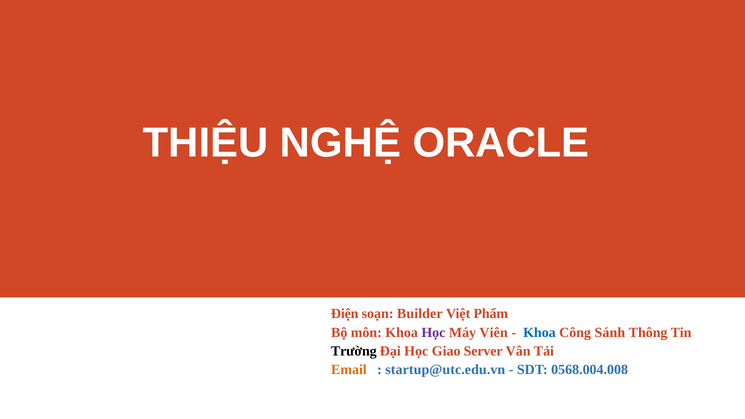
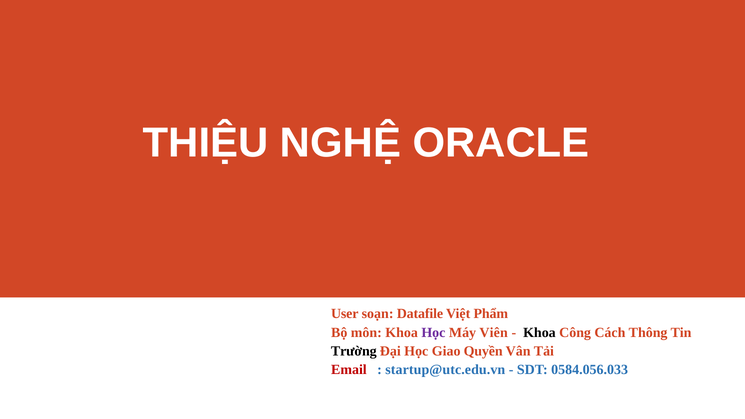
Điện: Điện -> User (345, 314)
Builder: Builder -> Datafile (420, 314)
Khoa colour: blue -> black (539, 333)
Sánh: Sánh -> Cách (610, 333)
Server: Server -> Quyền (483, 351)
Email colour: orange -> red (349, 370)
0568.004.008: 0568.004.008 -> 0584.056.033 (590, 370)
